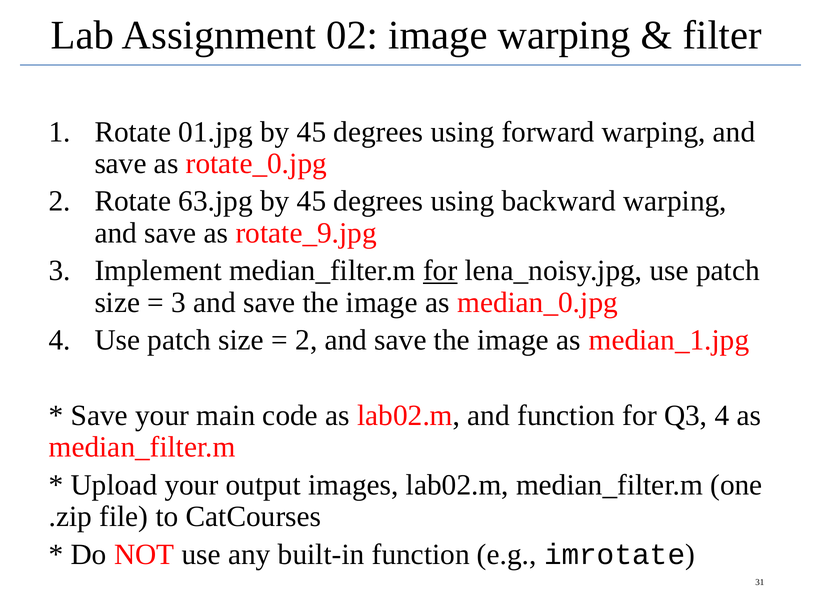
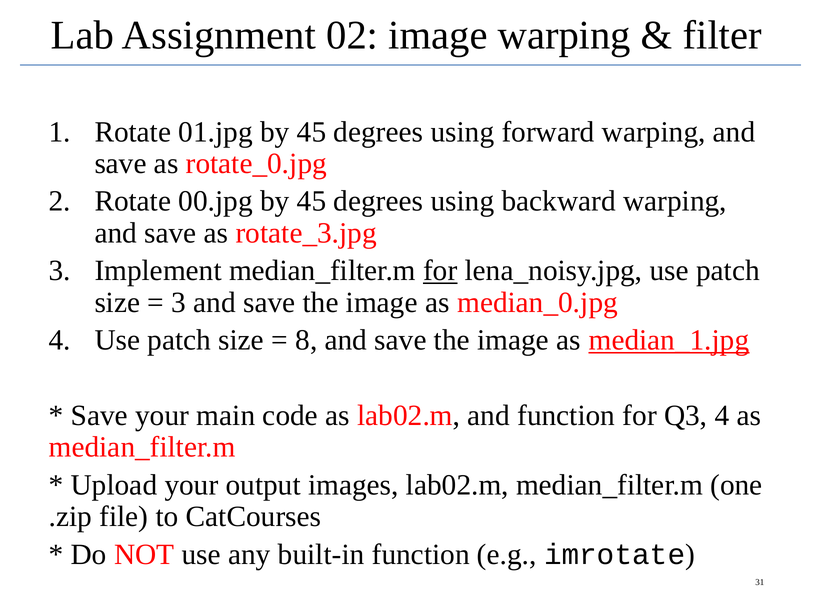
63.jpg: 63.jpg -> 00.jpg (216, 201)
rotate_9.jpg: rotate_9.jpg -> rotate_3.jpg (306, 233)
2: 2 -> 8 (306, 340)
median_1.jpg underline: none -> present (669, 340)
